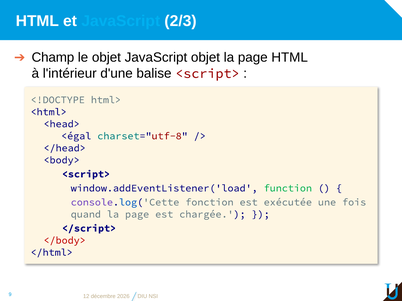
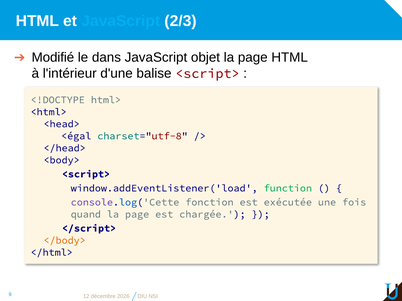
Champ: Champ -> Modifié (53, 58)
le objet: objet -> dans (106, 58)
</body> colour: red -> orange (65, 241)
